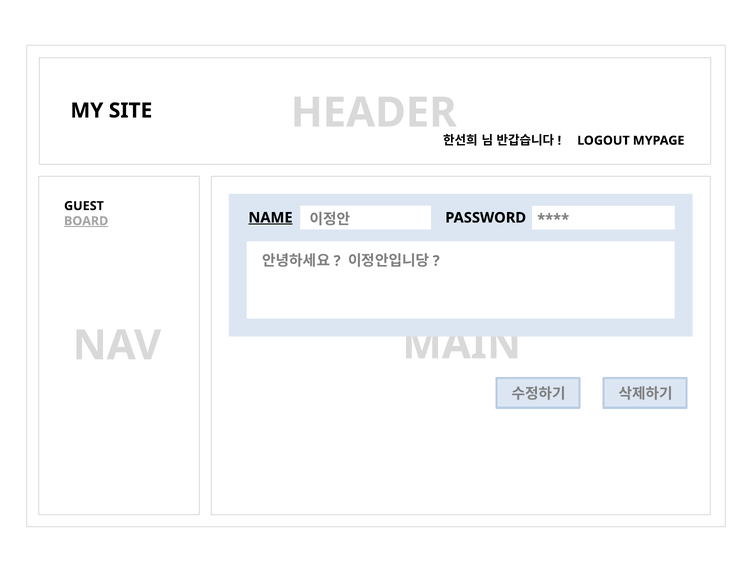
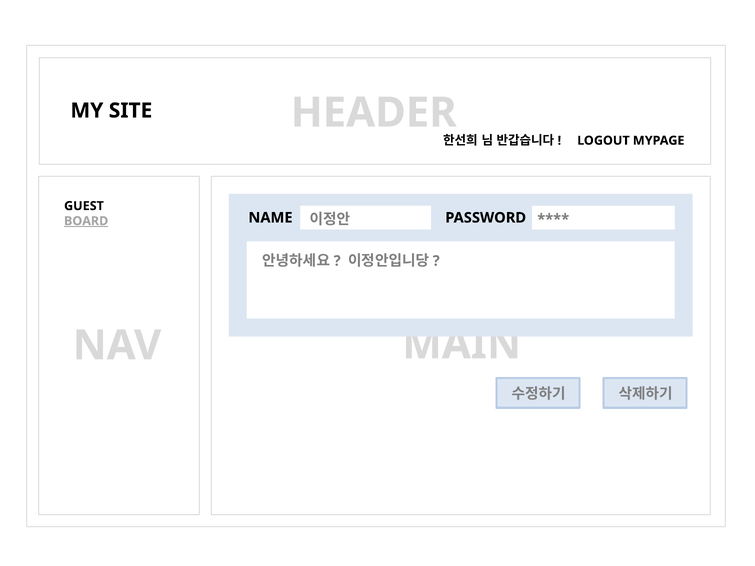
NAME underline: present -> none (270, 218)
